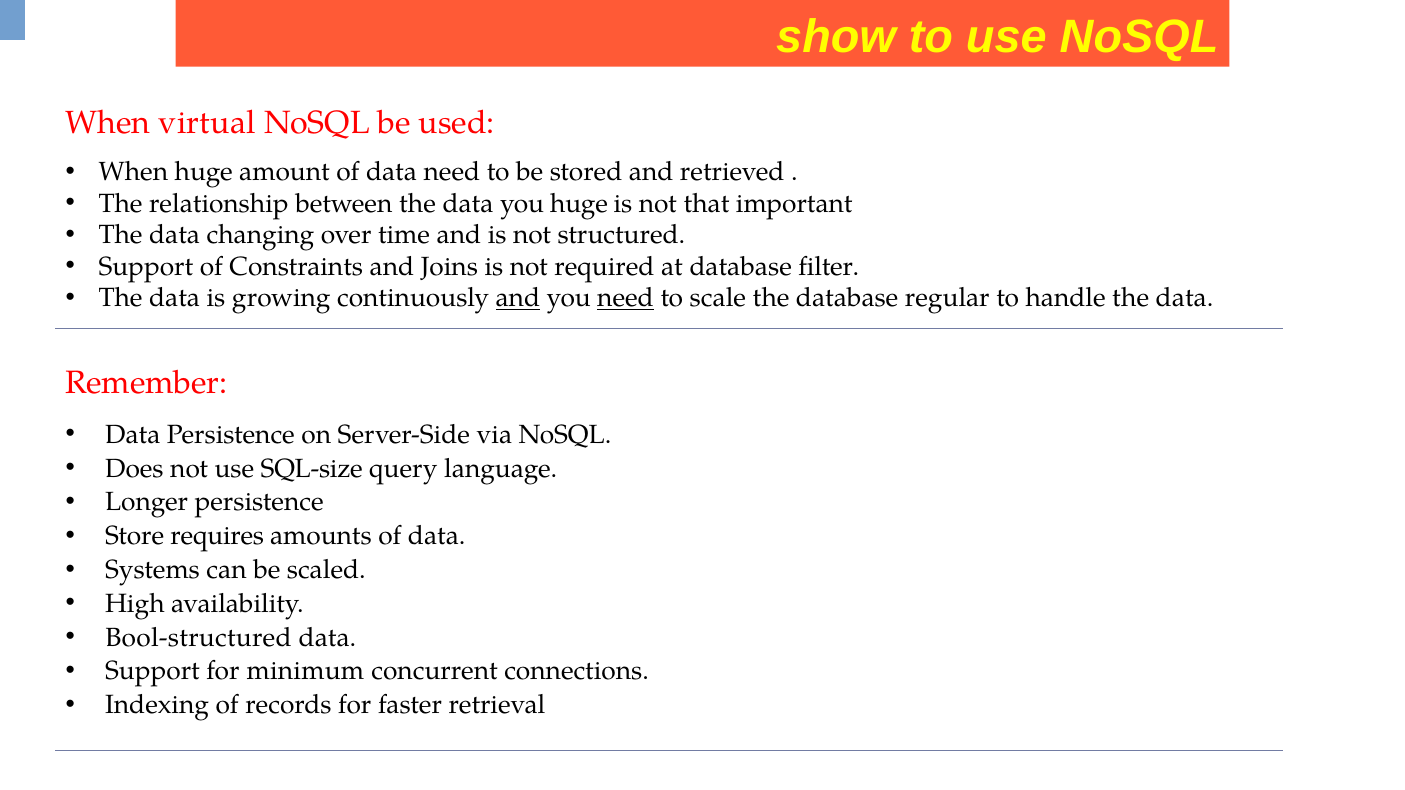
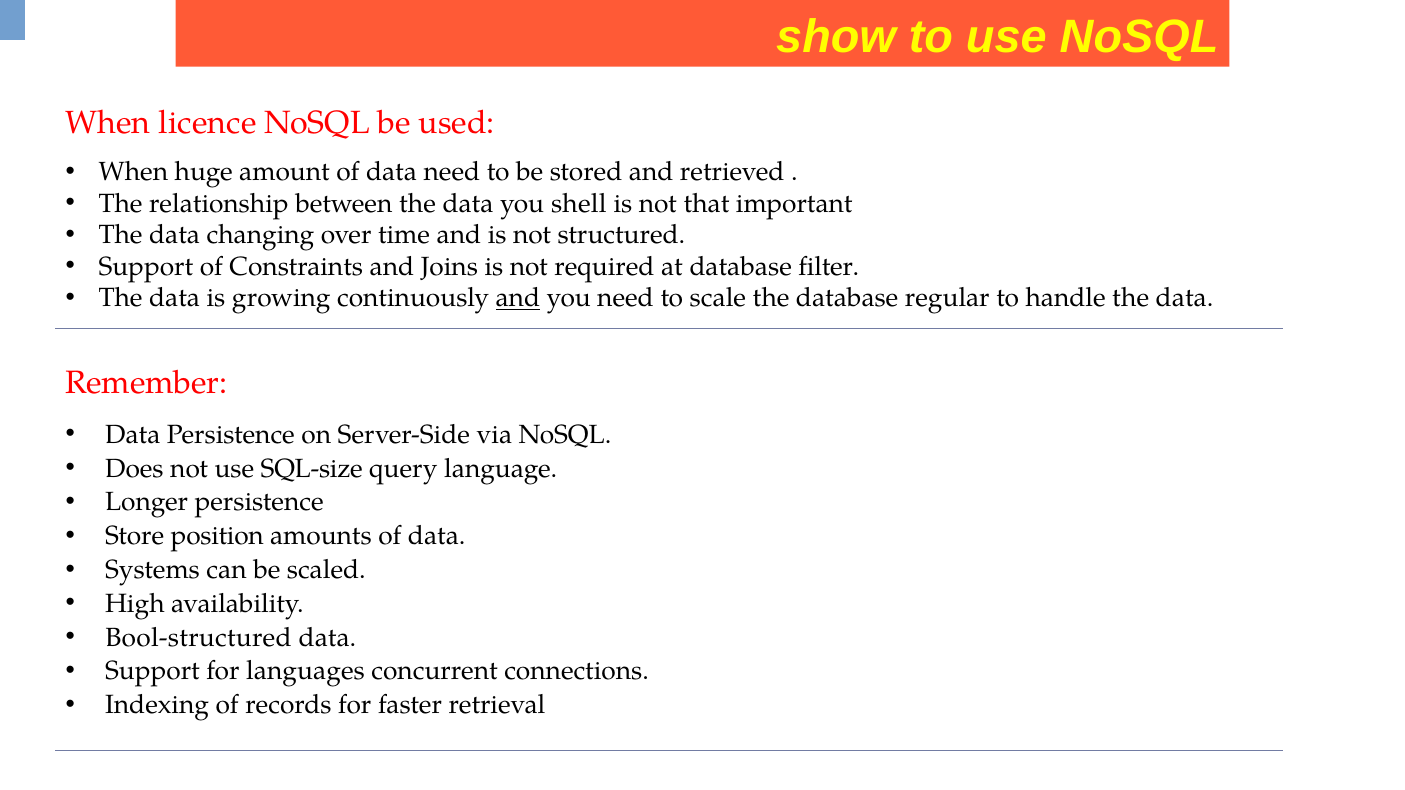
virtual: virtual -> licence (208, 123)
you huge: huge -> shell (579, 204)
need underline: present -> none (626, 298)
requires: requires -> position (217, 536)
minimum: minimum -> languages (305, 672)
